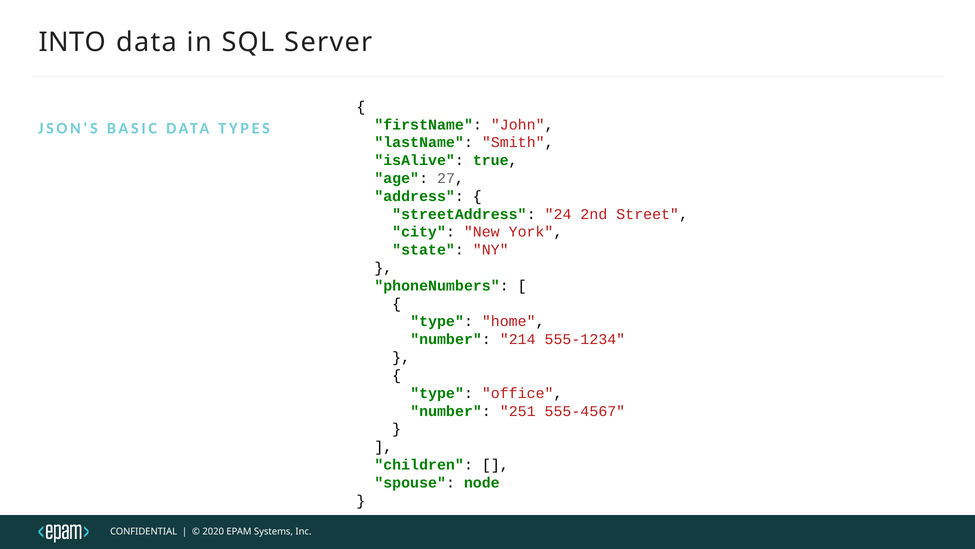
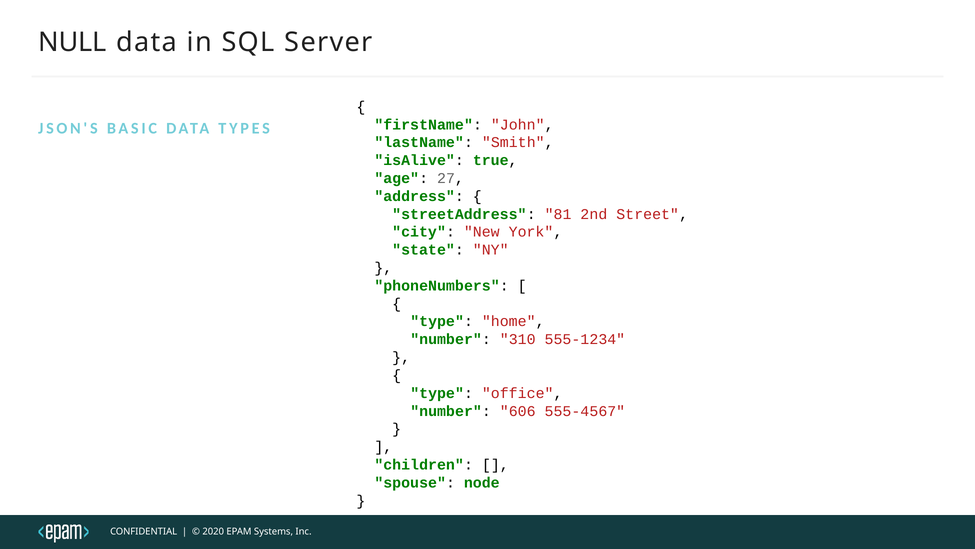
INTO: INTO -> NULL (73, 42)
24: 24 -> 81 (558, 214)
214: 214 -> 310 (518, 339)
251: 251 -> 606 (518, 411)
